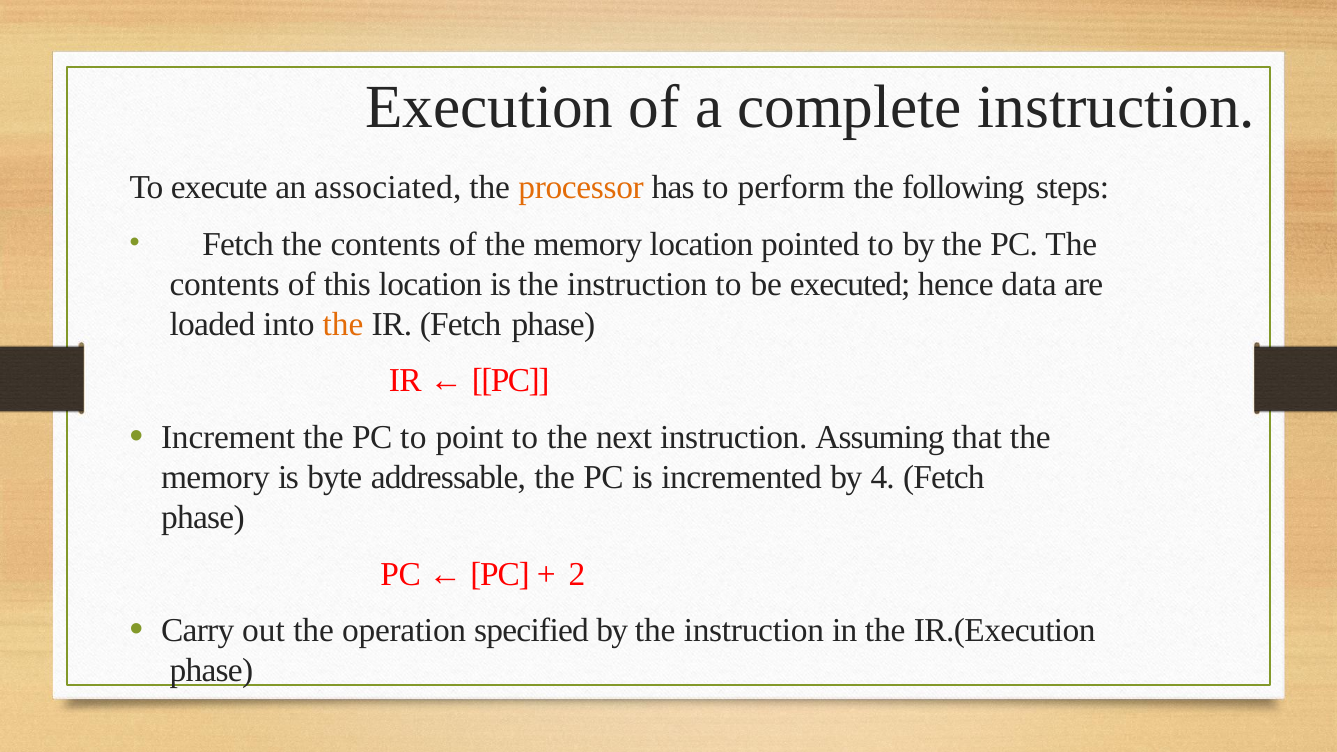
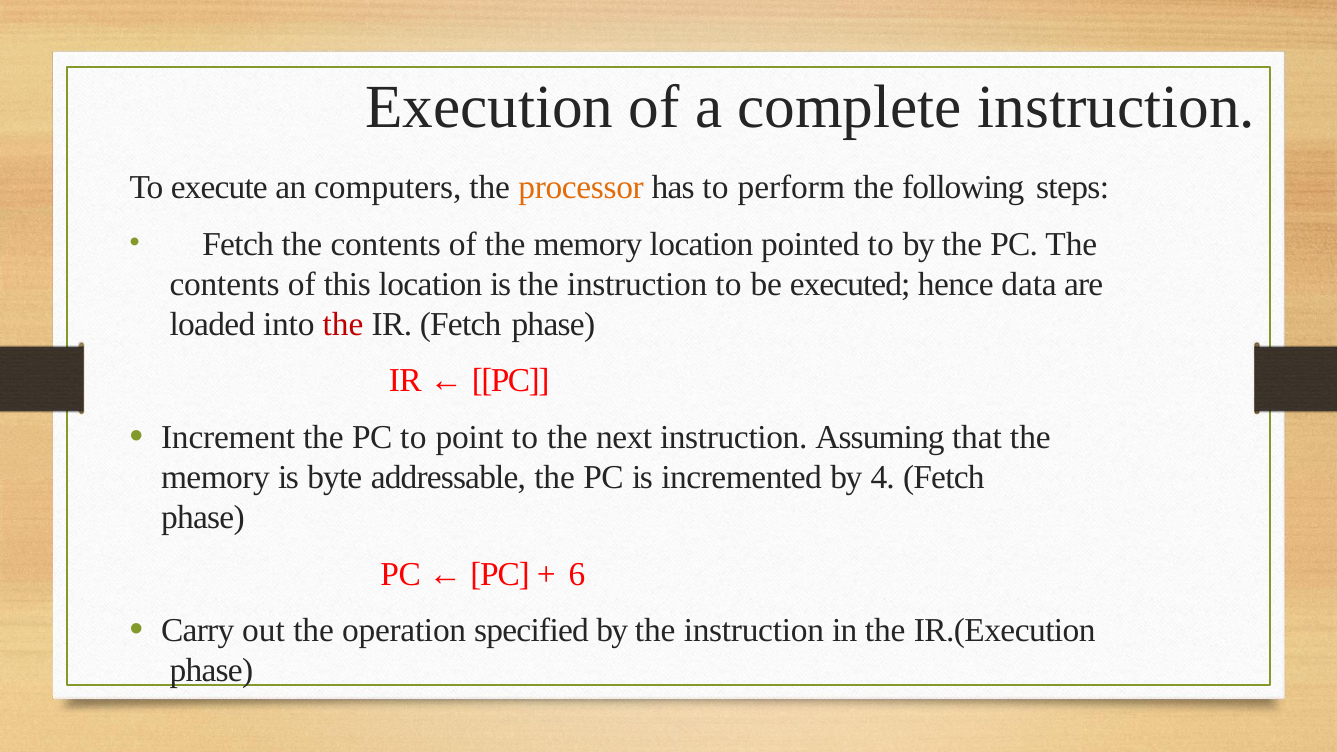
associated: associated -> computers (388, 188)
the colour: orange -> red (343, 324)
2: 2 -> 6 (577, 574)
